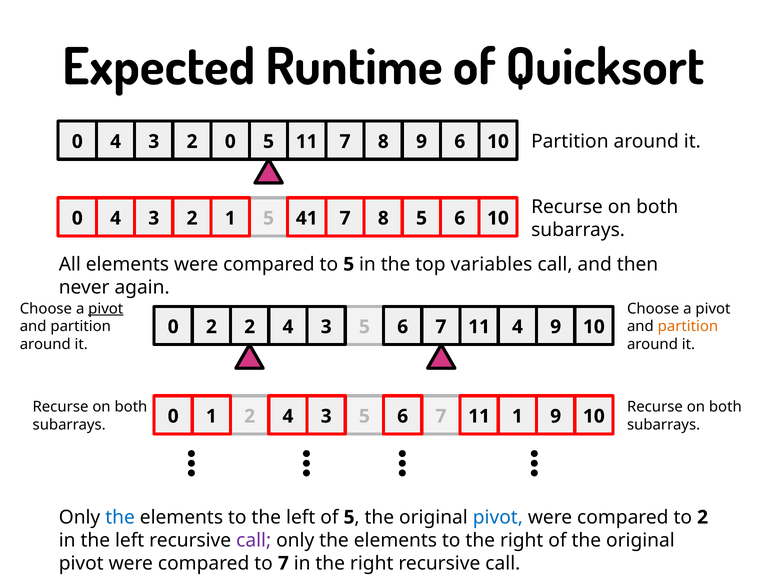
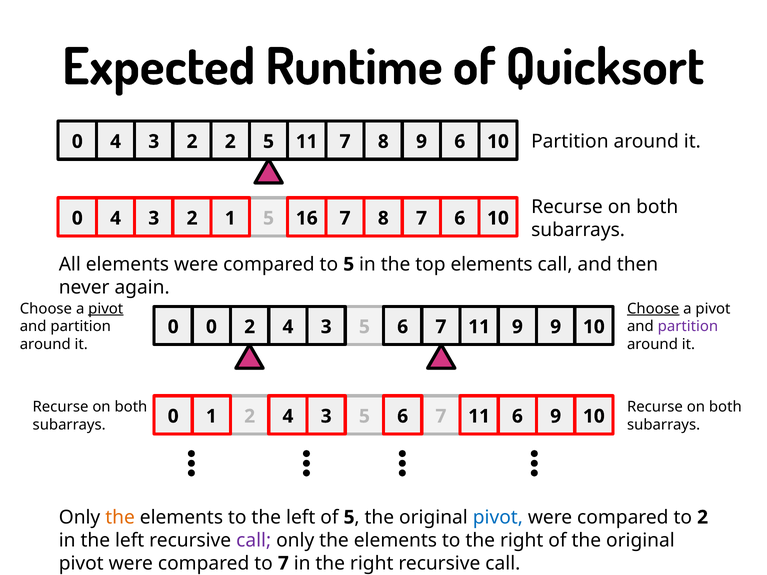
2 0: 0 -> 2 (230, 142)
41: 41 -> 16 (307, 218)
8 5: 5 -> 7 (422, 218)
top variables: variables -> elements (492, 264)
Choose underline: none -> present (653, 309)
partition colour: orange -> purple (688, 327)
0 2: 2 -> 0 (211, 327)
11 4: 4 -> 9 (517, 327)
11 1: 1 -> 6 (517, 416)
the colour: blue -> orange (120, 517)
